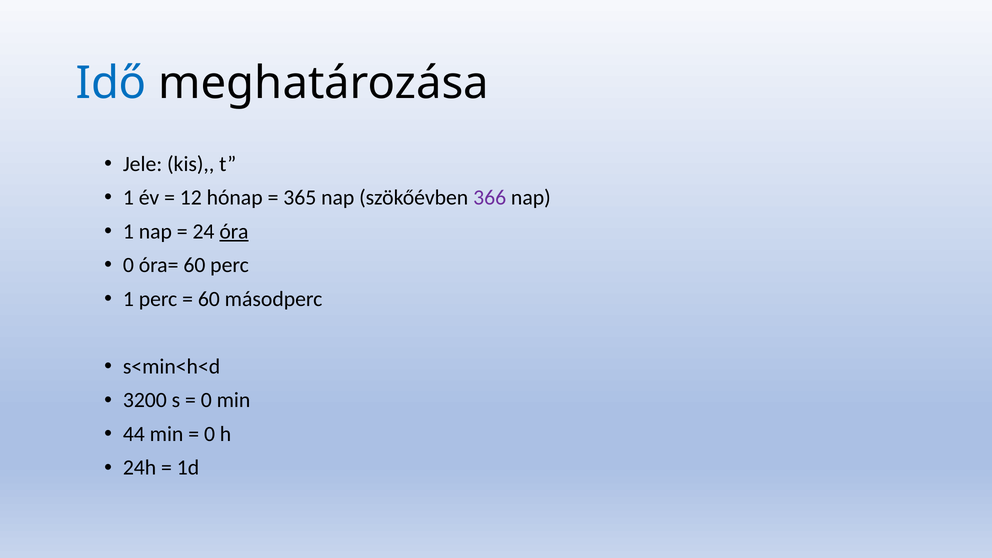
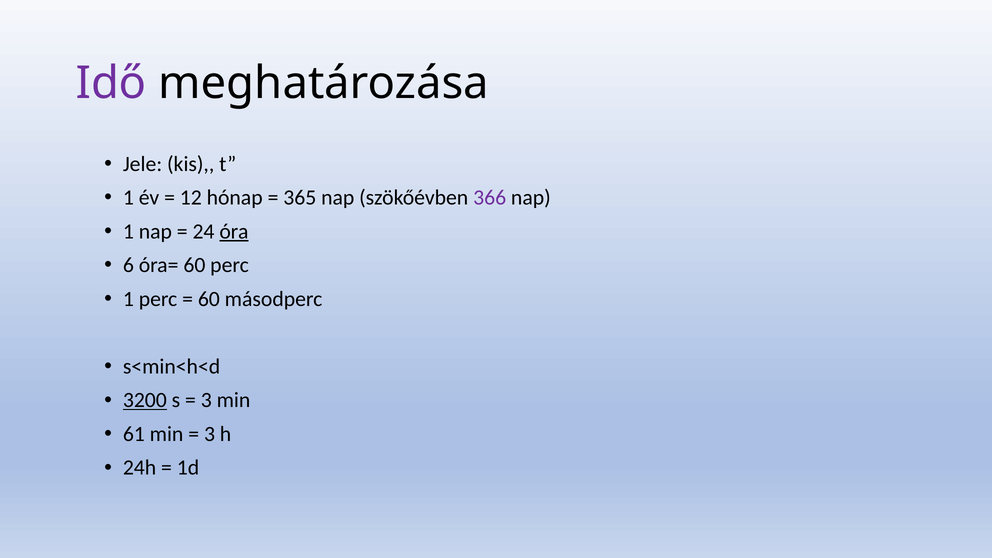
Idő colour: blue -> purple (111, 83)
0: 0 -> 6 (128, 265)
3200 underline: none -> present (145, 400)
0: 0 -> 3 (206, 400)
44: 44 -> 61 (134, 434)
0: 0 -> 3 (210, 434)
